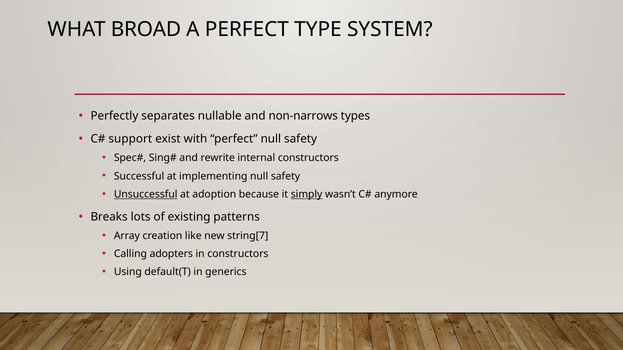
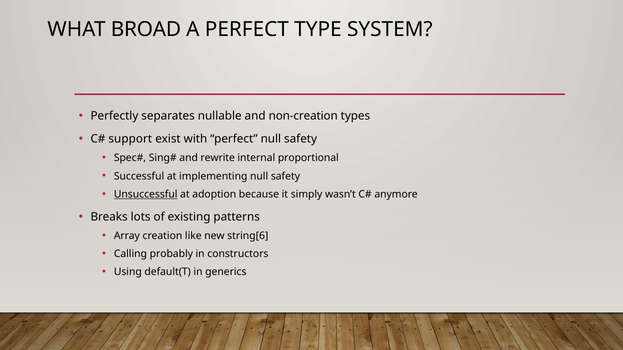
non-narrows: non-narrows -> non-creation (303, 116)
internal constructors: constructors -> proportional (308, 158)
simply underline: present -> none (307, 194)
string[7: string[7 -> string[6 (248, 236)
adopters: adopters -> probably (171, 254)
